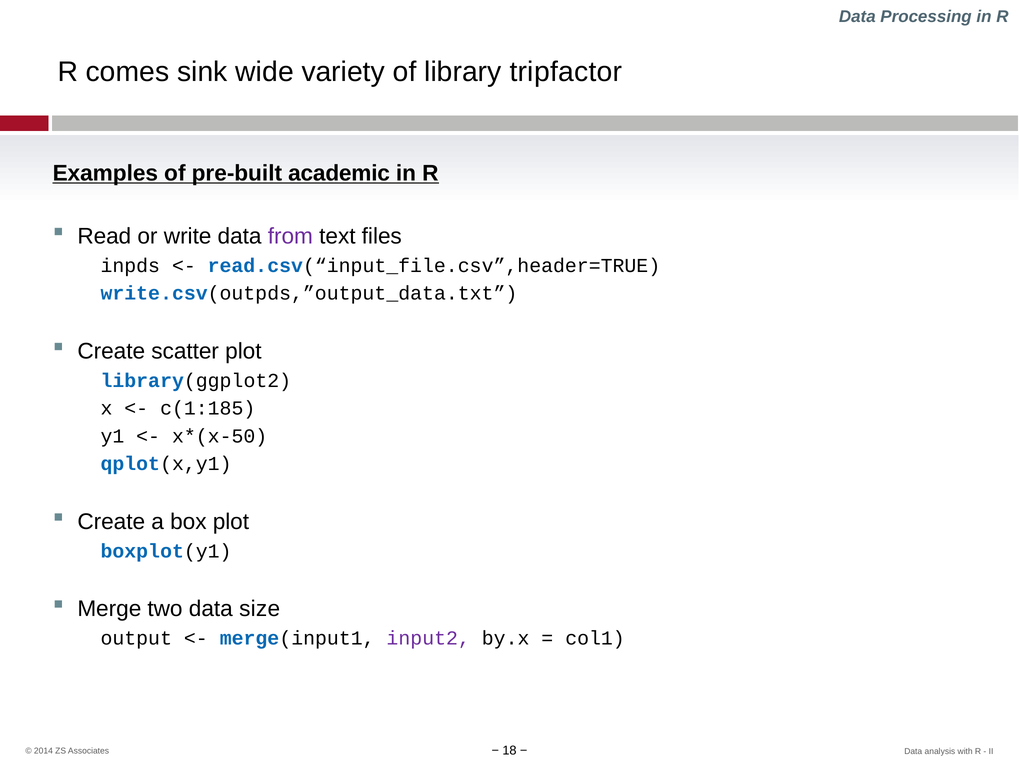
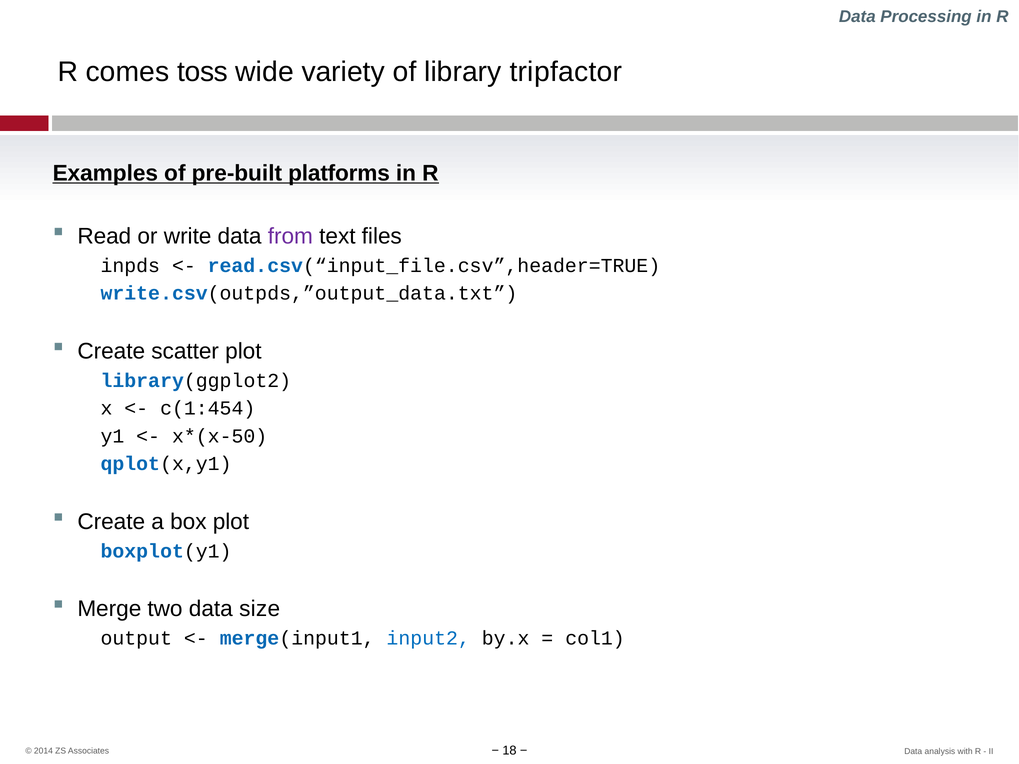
sink: sink -> toss (203, 72)
academic: academic -> platforms (339, 173)
c(1:185: c(1:185 -> c(1:454 (208, 408)
input2 colour: purple -> blue (428, 638)
